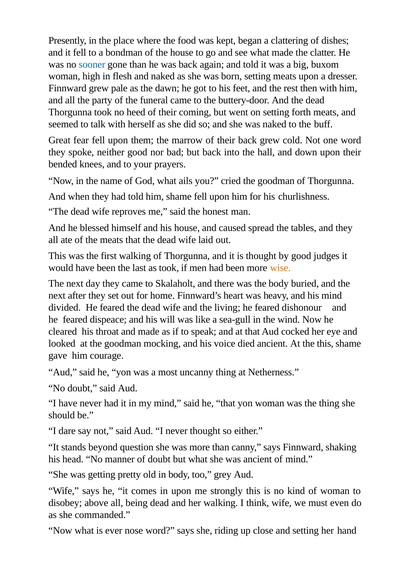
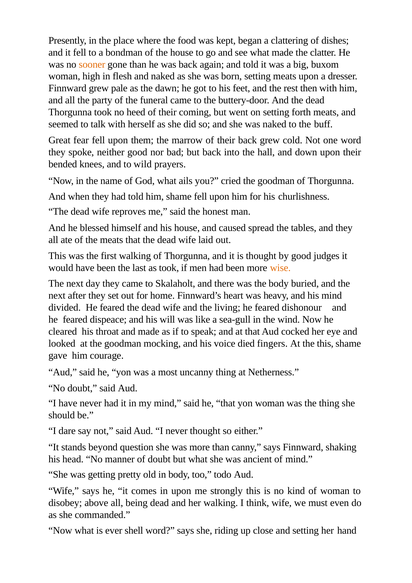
sooner colour: blue -> orange (92, 64)
your: your -> wild (143, 164)
died ancient: ancient -> fingers (272, 344)
grey: grey -> todo (223, 475)
nose: nose -> shell (134, 531)
